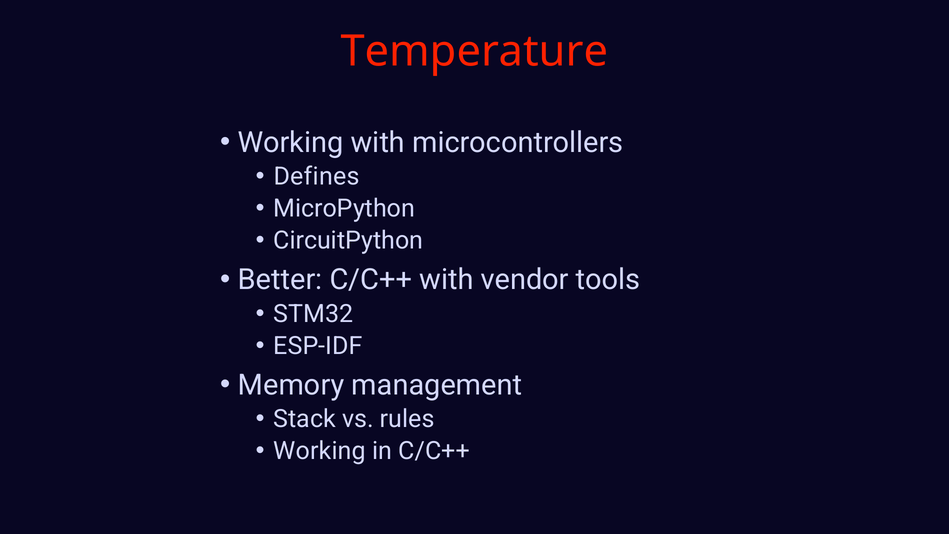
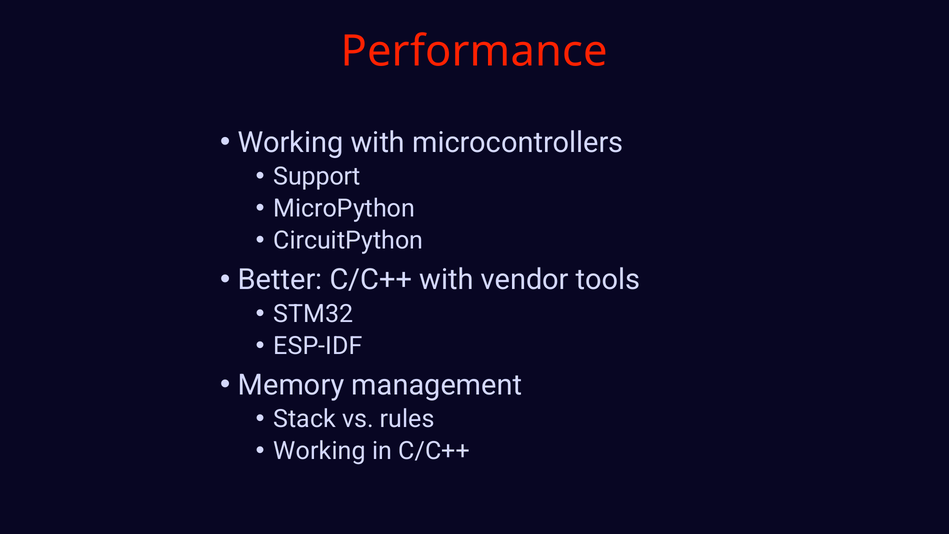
Temperature: Temperature -> Performance (474, 51)
Defines: Defines -> Support (317, 177)
